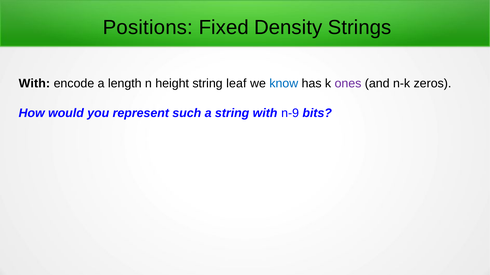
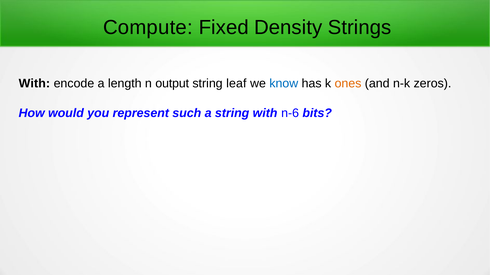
Positions: Positions -> Compute (148, 28)
height: height -> output (172, 84)
ones colour: purple -> orange (348, 84)
n-9: n-9 -> n-6 (290, 113)
